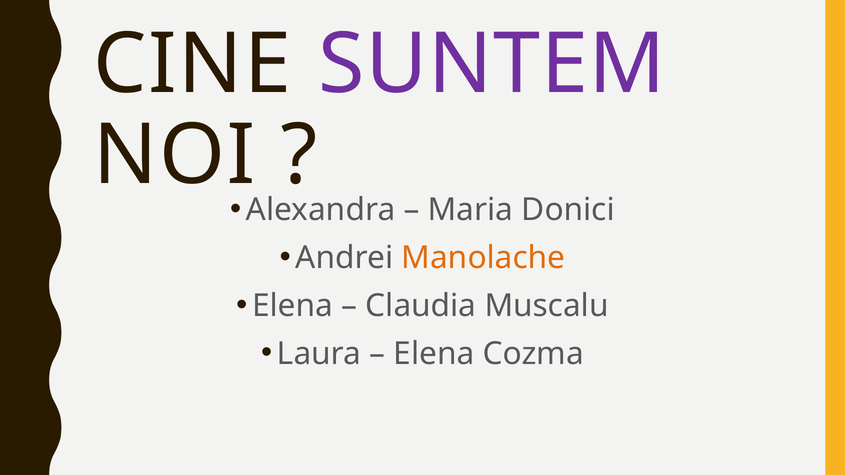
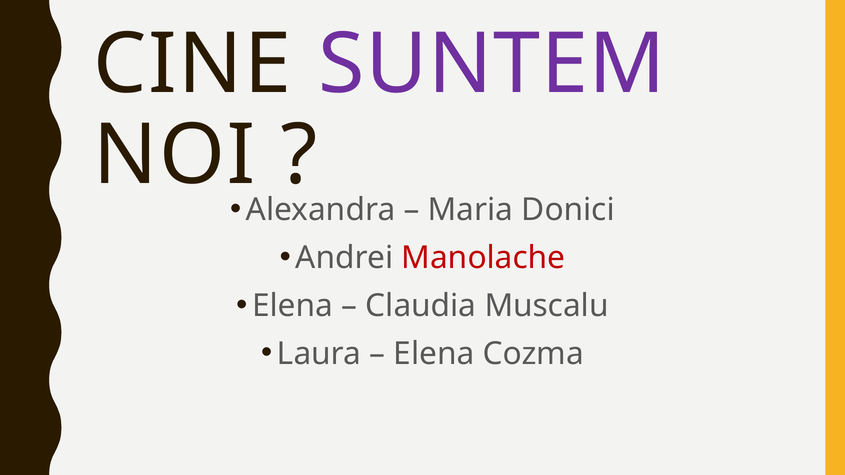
Manolache colour: orange -> red (483, 258)
